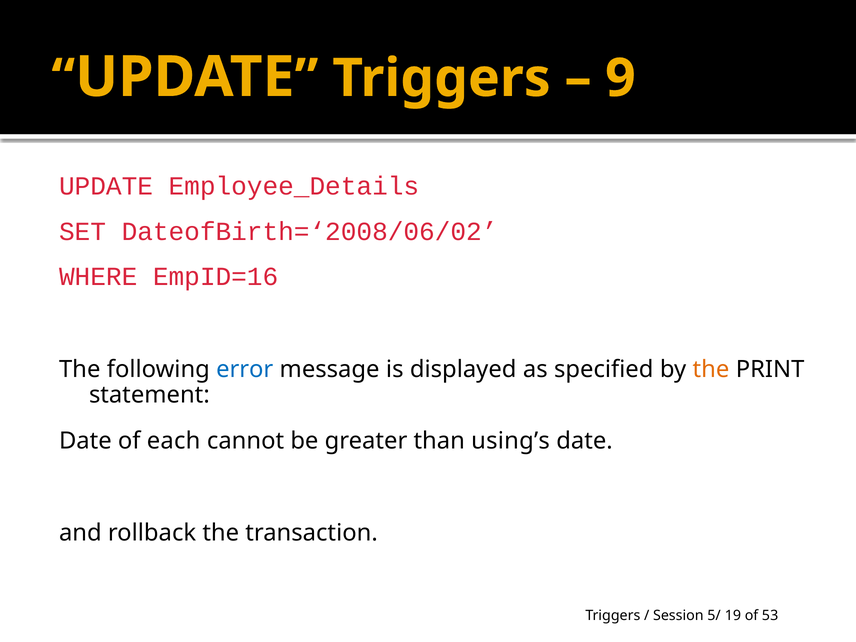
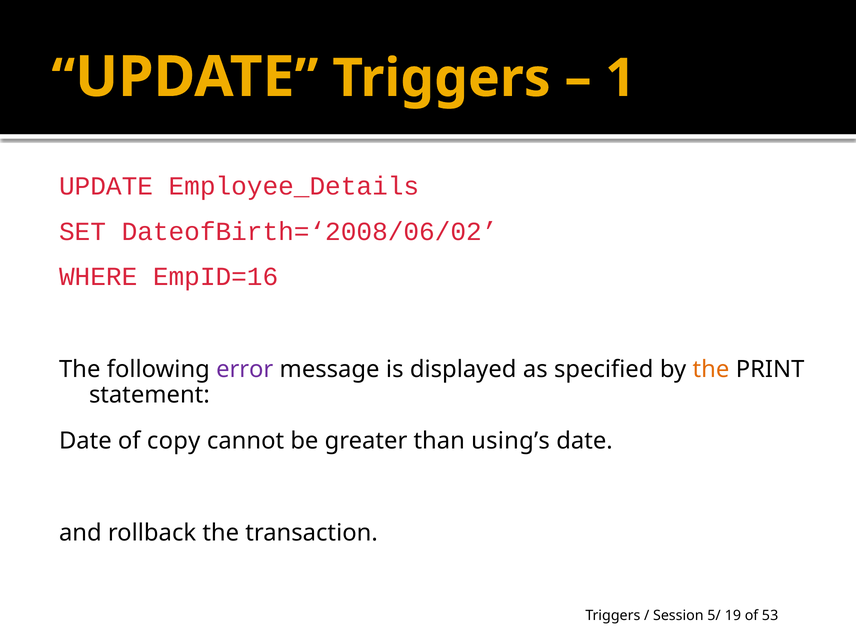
9: 9 -> 1 (620, 78)
error colour: blue -> purple (245, 369)
each: each -> copy (174, 441)
